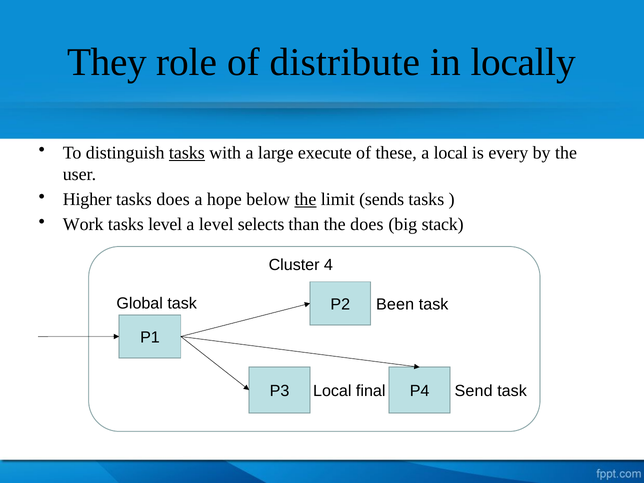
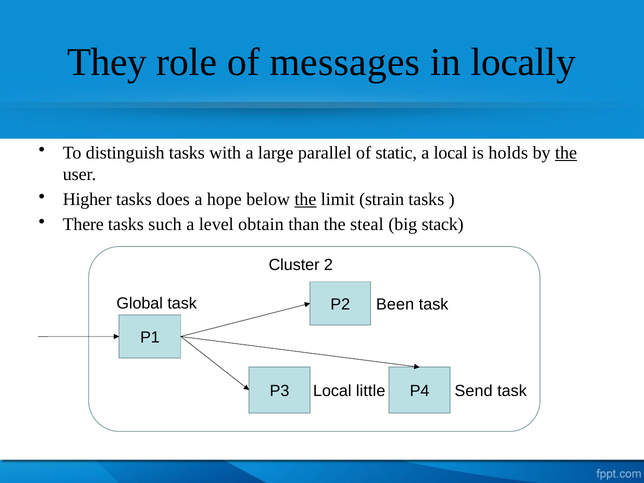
distribute: distribute -> messages (345, 62)
tasks underline: present -> none (187, 153)
execute: execute -> parallel (325, 153)
these: these -> static (396, 153)
every: every -> holds (508, 153)
the underline: none -> present (566, 153)
sends: sends -> strain (382, 199)
Work: Work -> There (83, 225)
tasks level: level -> such (165, 225)
selects: selects -> obtain (261, 225)
the does: does -> steal (367, 225)
4: 4 -> 2 (328, 265)
final: final -> little (371, 391)
